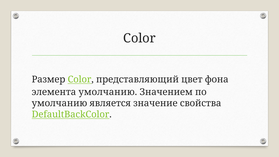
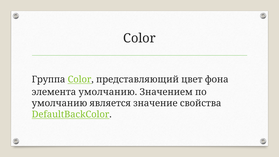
Размер: Размер -> Группа (49, 79)
